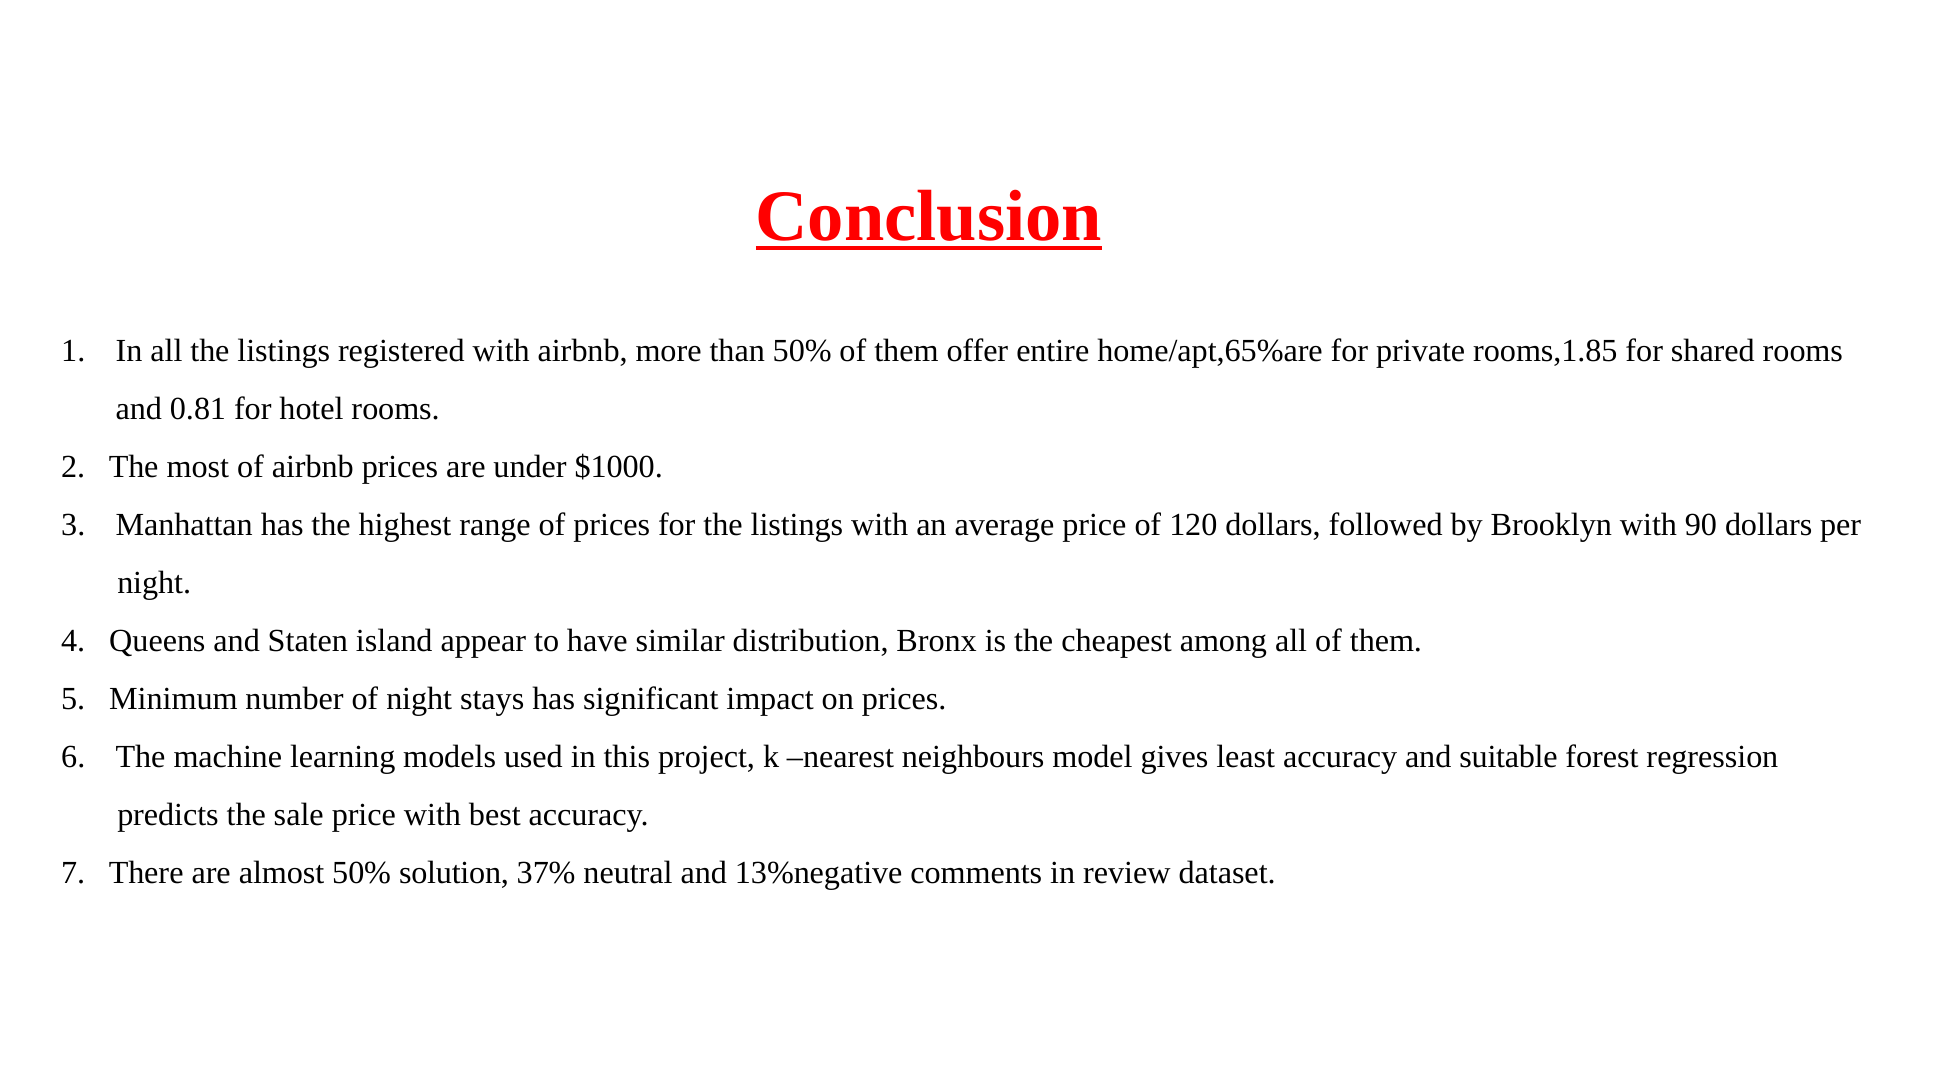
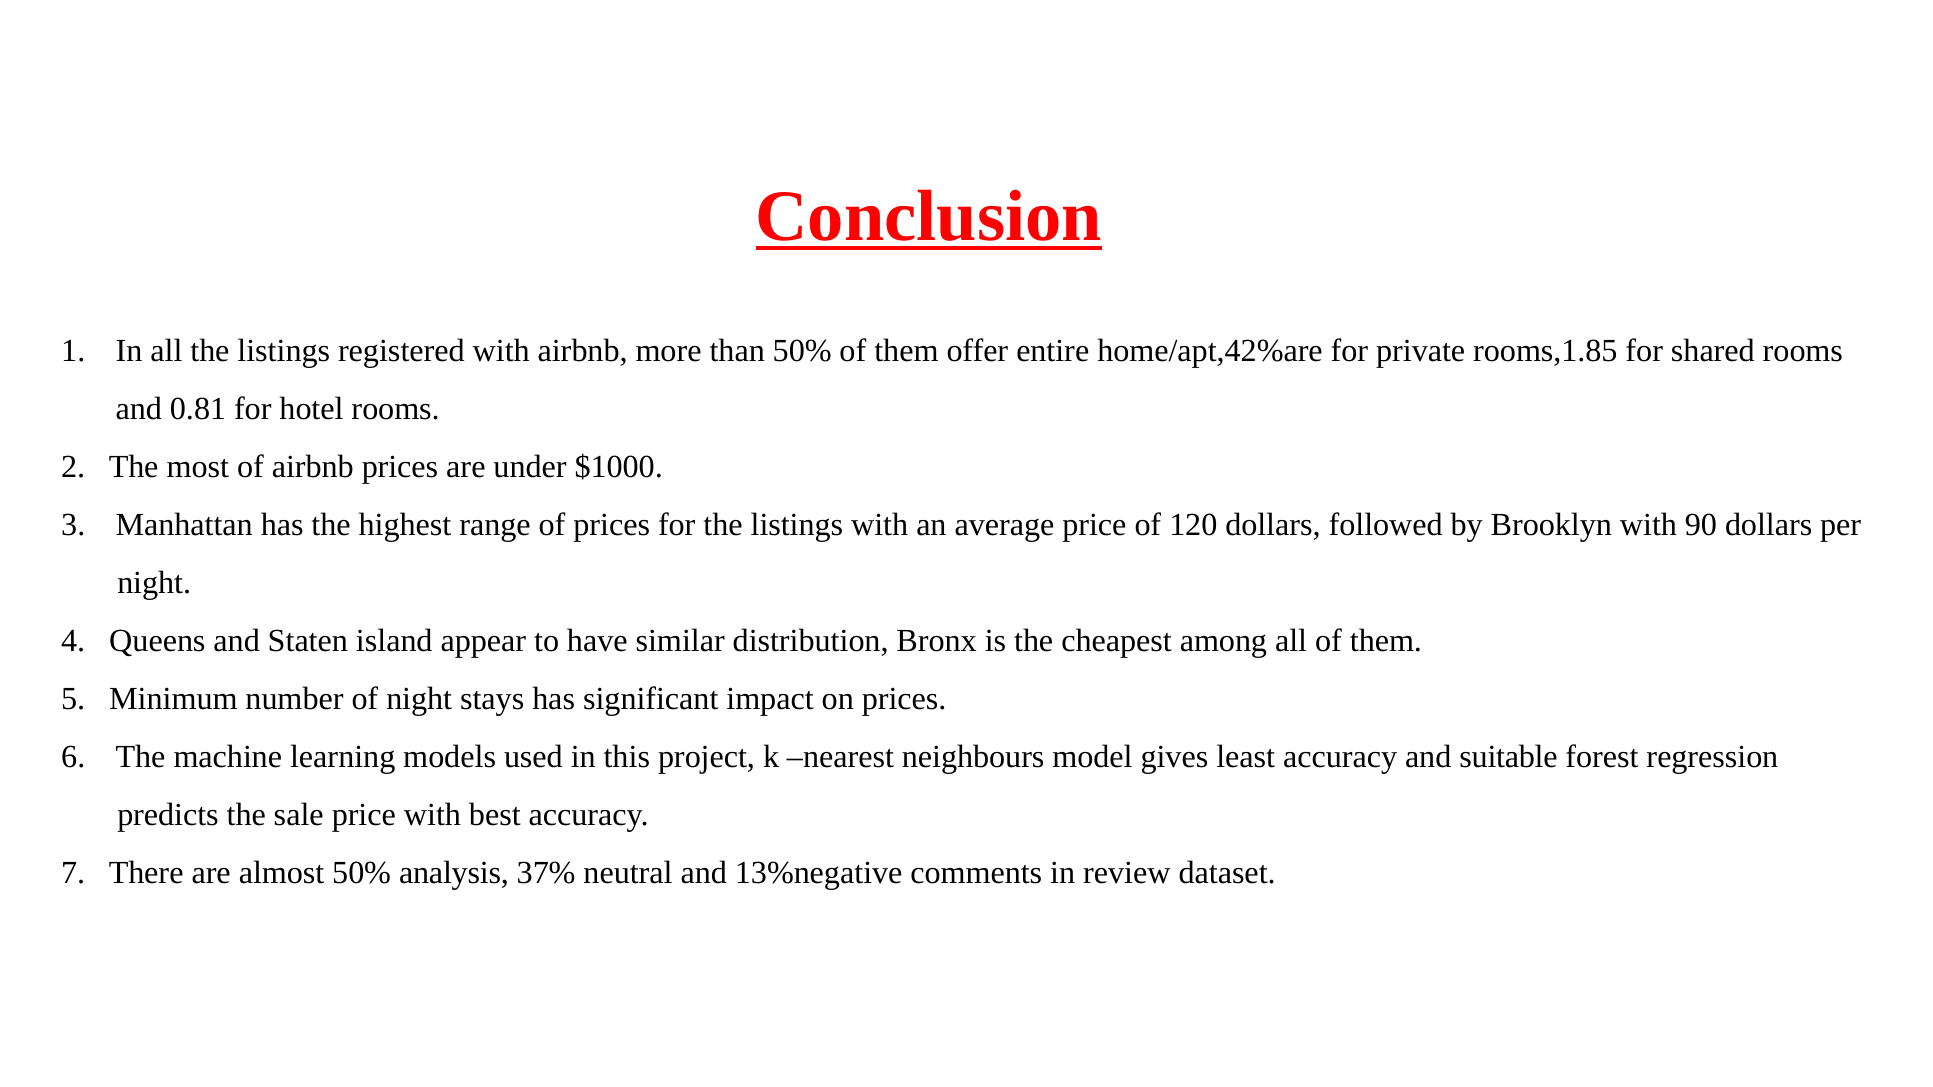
home/apt,65%are: home/apt,65%are -> home/apt,42%are (1210, 351)
solution: solution -> analysis (454, 873)
